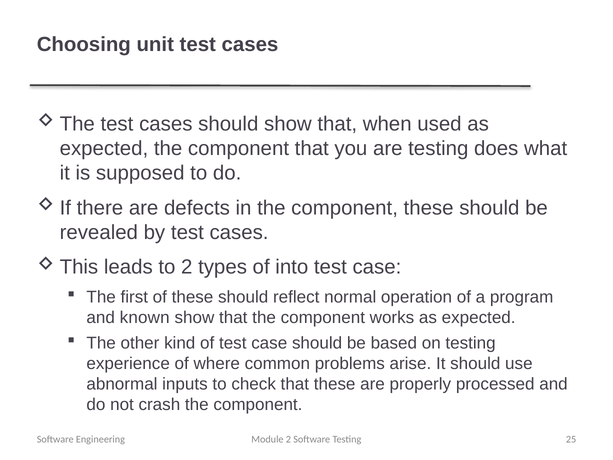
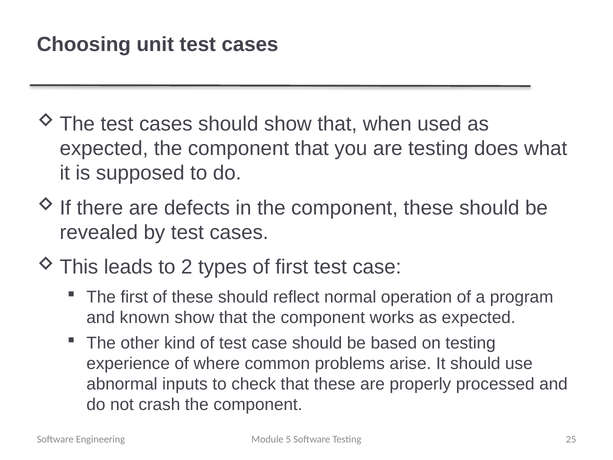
of into: into -> first (292, 267)
Module 2: 2 -> 5 (288, 439)
